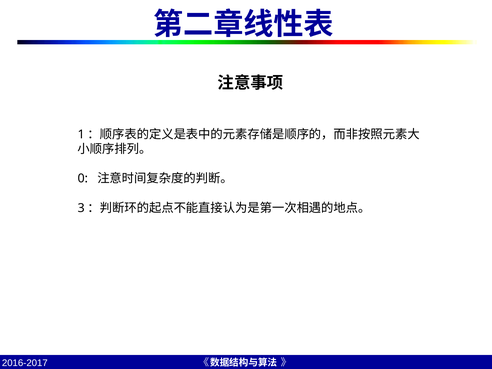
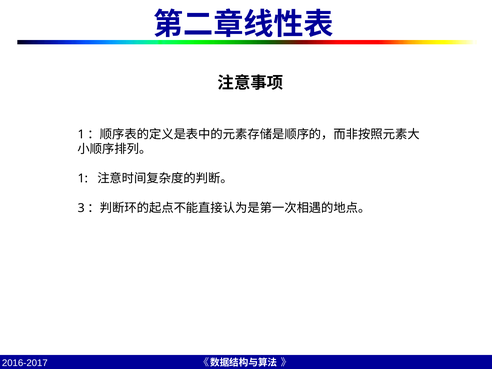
0: 0 -> 1 (83, 179)
